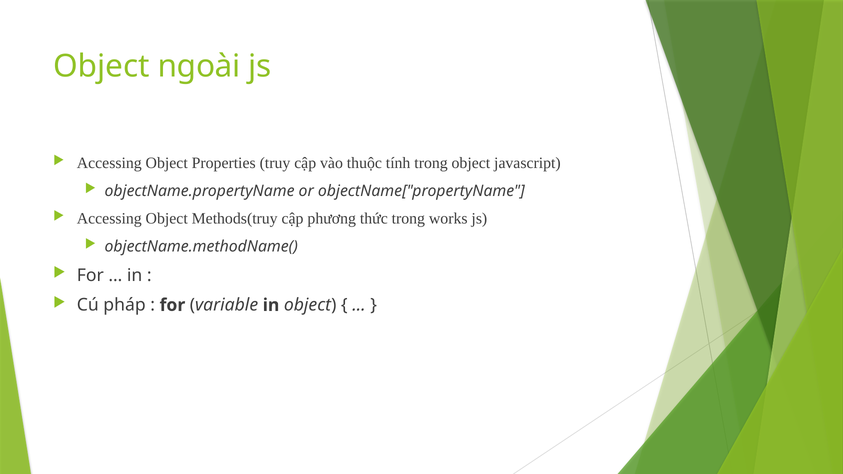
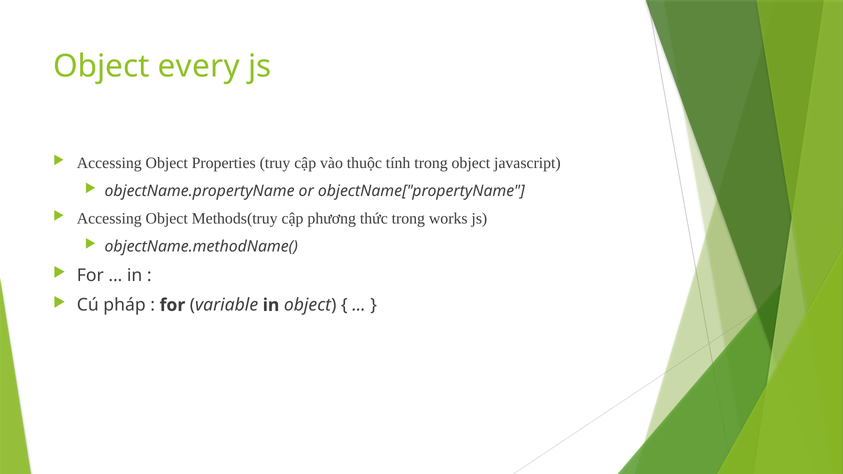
ngoài: ngoài -> every (199, 66)
